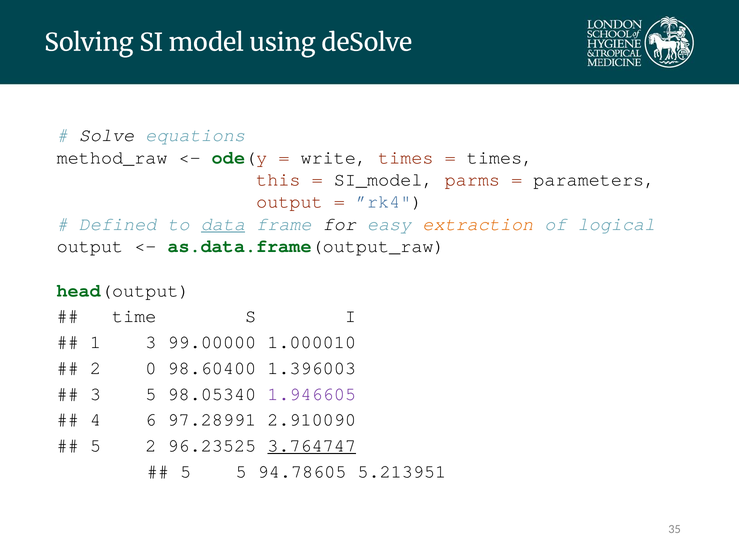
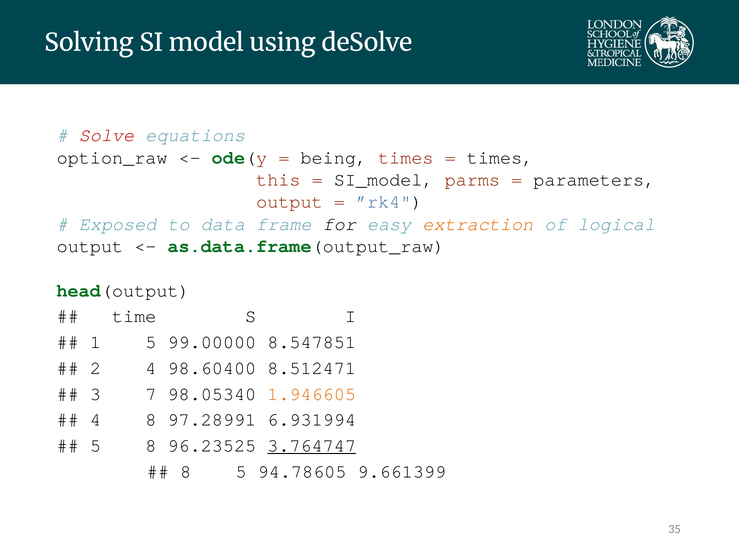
Solve colour: black -> red (107, 135)
method_raw: method_raw -> option_raw (112, 158)
write: write -> being (334, 158)
Defined: Defined -> Exposed (118, 224)
data underline: present -> none (223, 224)
1 3: 3 -> 5 (151, 342)
1.000010: 1.000010 -> 8.547851 (312, 342)
2 0: 0 -> 4 (151, 368)
1.396003: 1.396003 -> 8.512471 (312, 368)
3 5: 5 -> 7 (151, 394)
1.946605 colour: purple -> orange (312, 394)
4 6: 6 -> 8 (151, 420)
2.910090: 2.910090 -> 6.931994 (312, 420)
5 2: 2 -> 8 (151, 446)
5: 5 -> 8 (186, 472)
5.213951: 5.213951 -> 9.661399 (402, 472)
